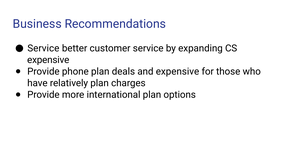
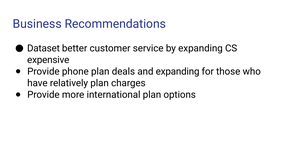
Service: Service -> Dataset (43, 48)
and expensive: expensive -> expanding (178, 72)
